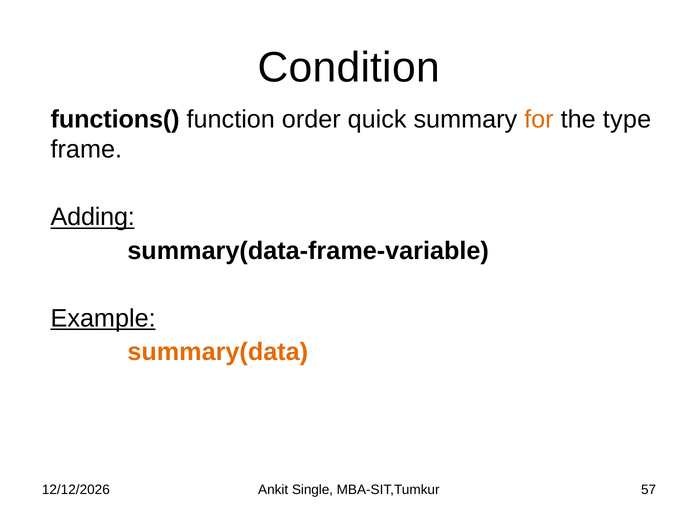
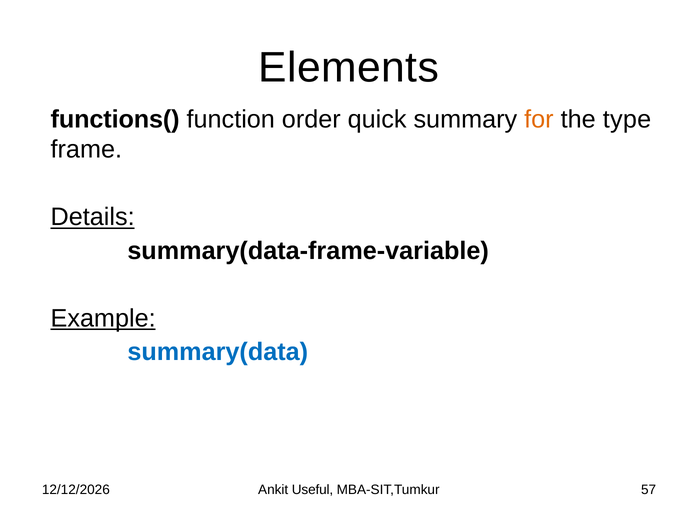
Condition: Condition -> Elements (349, 68)
Adding: Adding -> Details (93, 217)
summary(data colour: orange -> blue (218, 352)
Single: Single -> Useful (313, 489)
